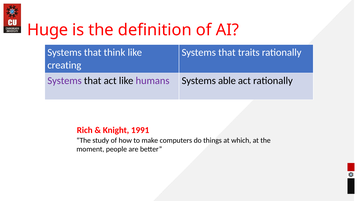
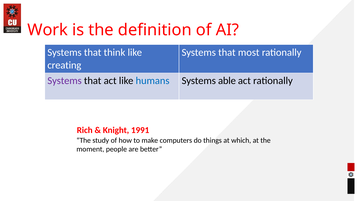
Huge: Huge -> Work (48, 30)
traits: traits -> most (249, 53)
humans colour: purple -> blue (153, 81)
